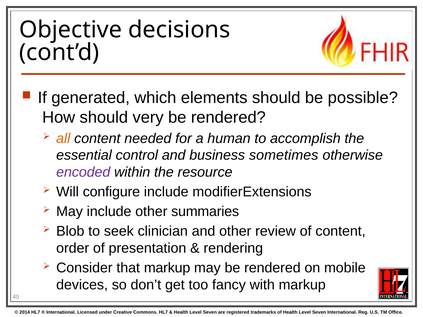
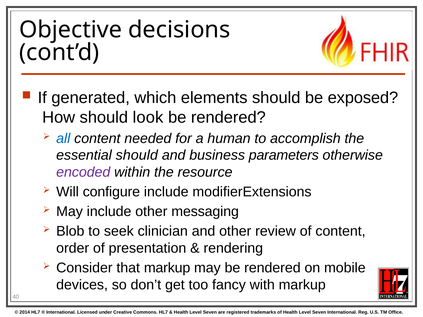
possible: possible -> exposed (363, 98)
very: very -> look (148, 117)
all colour: orange -> blue (63, 138)
essential control: control -> should (137, 155)
sometimes: sometimes -> parameters (284, 155)
summaries: summaries -> messaging (205, 212)
